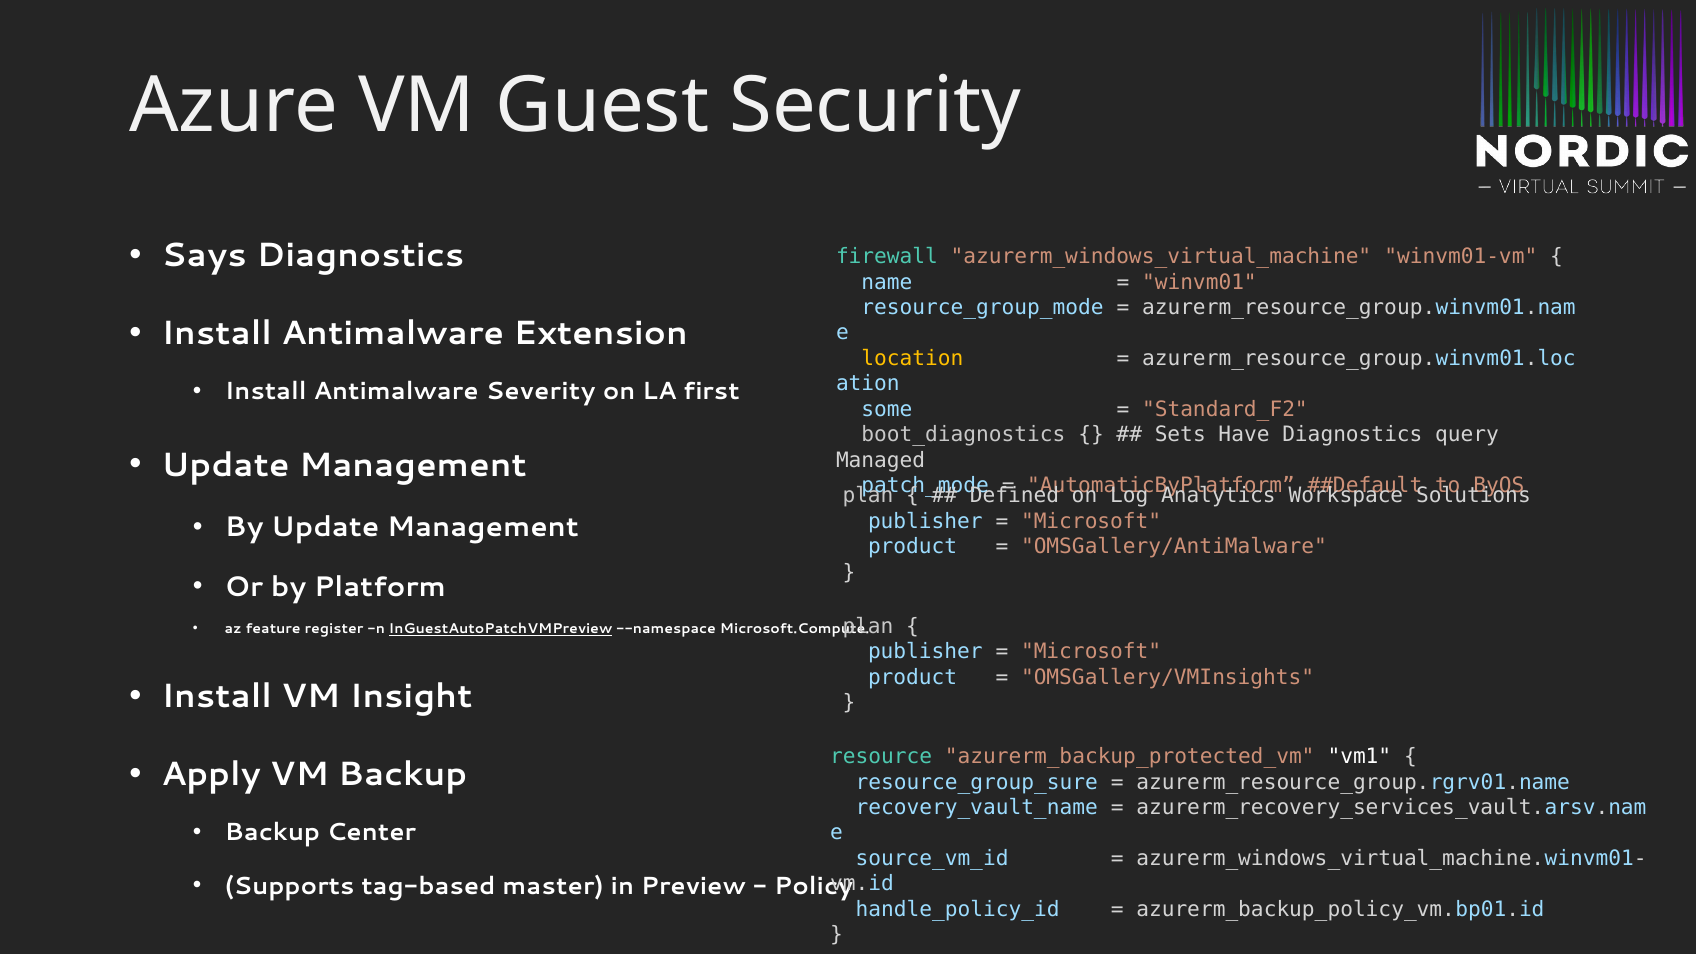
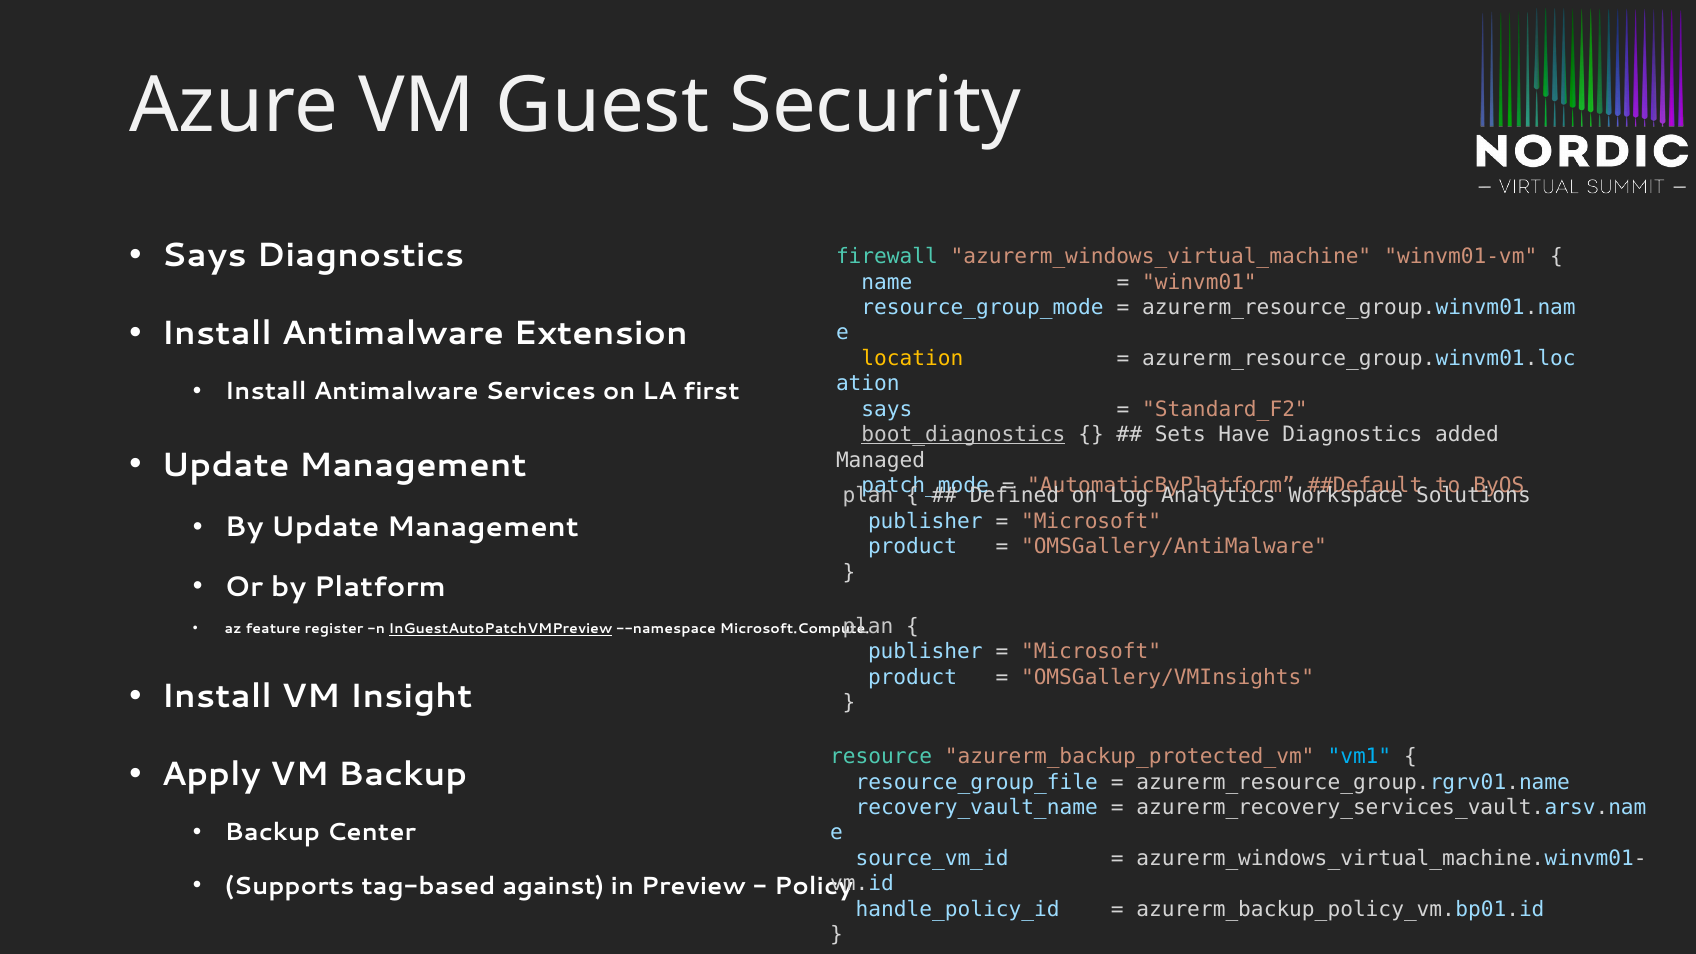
Severity: Severity -> Services (541, 392)
some: some -> says (887, 409)
boot_diagnostics underline: none -> present (963, 435)
query: query -> added (1467, 435)
vm1 colour: white -> light blue (1359, 757)
resource_group_sure: resource_group_sure -> resource_group_file (977, 782)
master: master -> against (553, 886)
